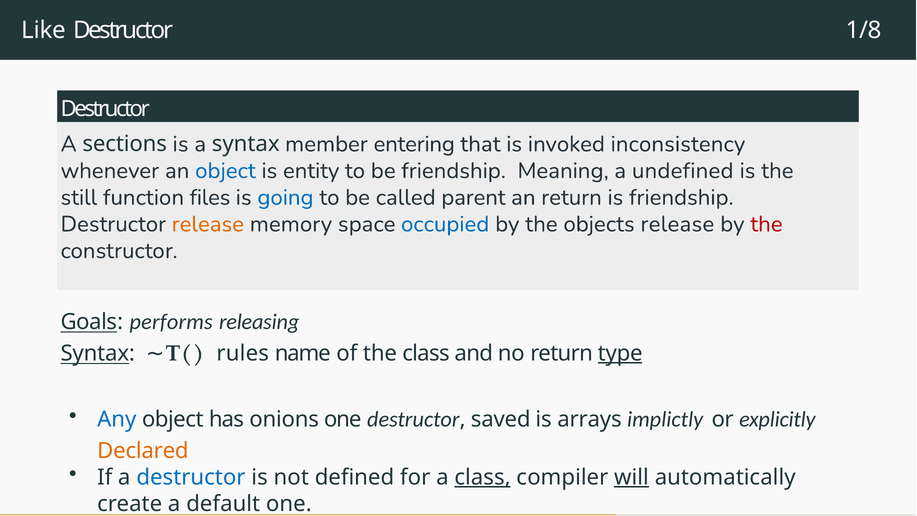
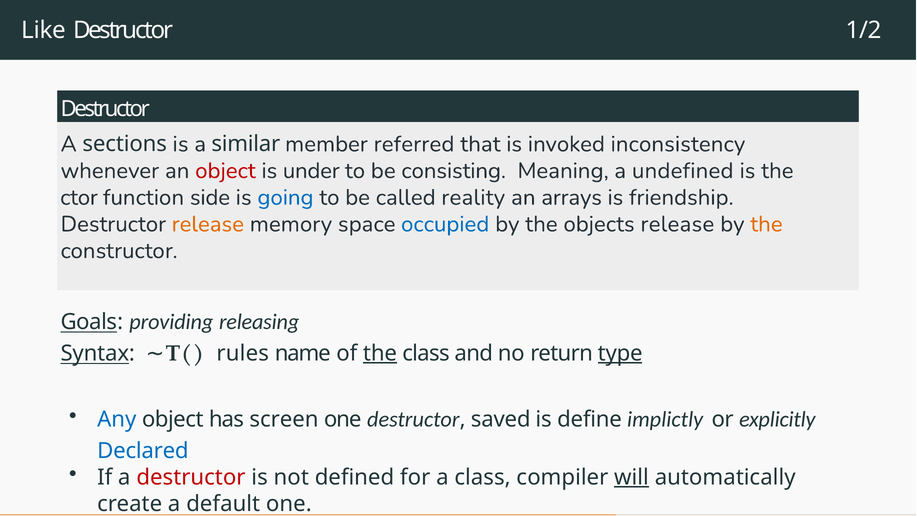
1/8: 1/8 -> 1/2 (864, 30)
a syntax: syntax -> similar (246, 144)
entering: entering -> referred (414, 144)
object colour: blue -> red (225, 171)
entity: entity -> under (311, 171)
be friendship: friendship -> consisting (454, 171)
still: still -> ctor (79, 197)
files: files -> side (210, 197)
parent: parent -> reality (473, 197)
an return: return -> arrays (572, 197)
the colour: red -> orange (766, 224)
performs: performs -> providing (171, 322)
the underline: none -> present (380, 353)
onions: onions -> screen (284, 419)
arrays: arrays -> define (589, 419)
Declared colour: orange -> blue (143, 451)
destructor colour: blue -> red (191, 477)
class underline: present -> none (483, 477)
